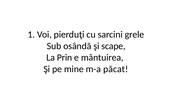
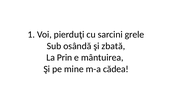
scape: scape -> zbată (113, 46)
păcat: păcat -> cădea (116, 69)
